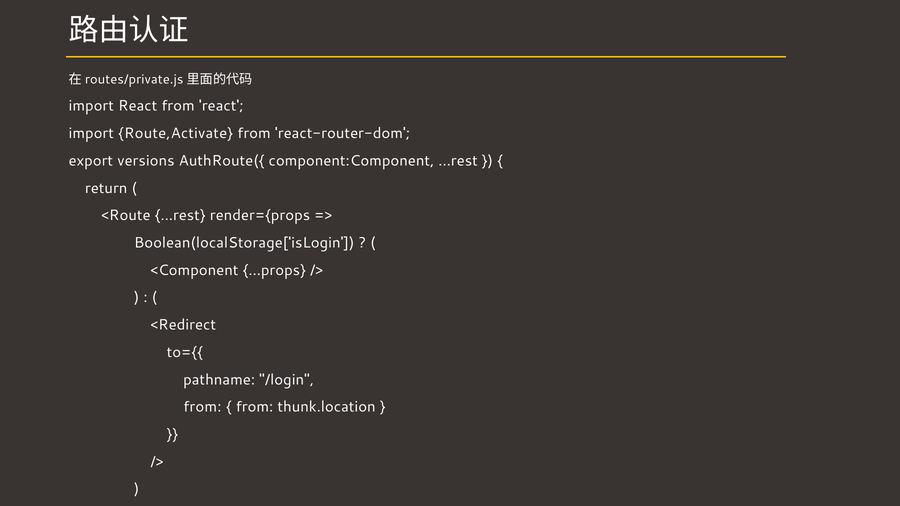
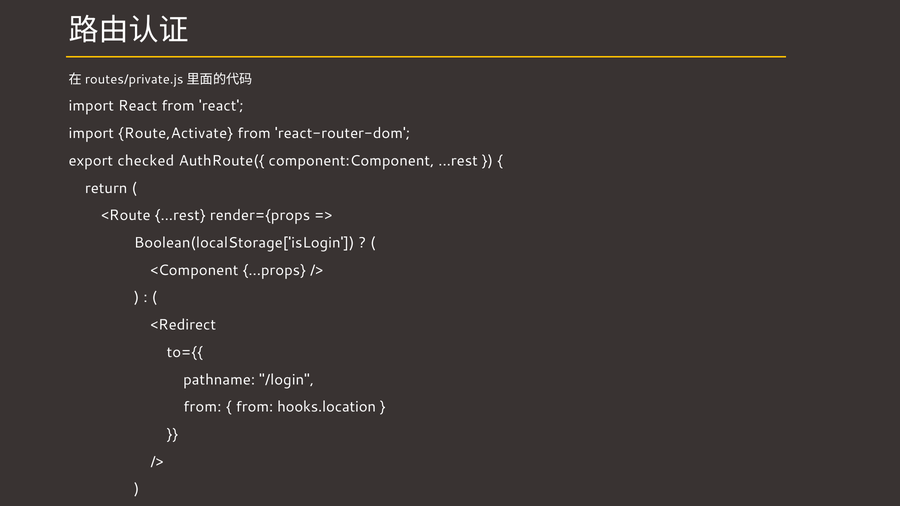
versions: versions -> checked (146, 161)
thunk.location: thunk.location -> hooks.location (327, 407)
